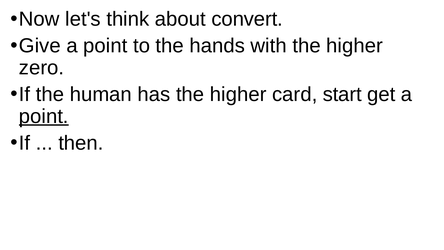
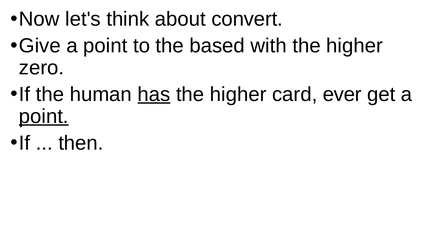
hands: hands -> based (217, 46)
has underline: none -> present (154, 94)
start: start -> ever (342, 94)
